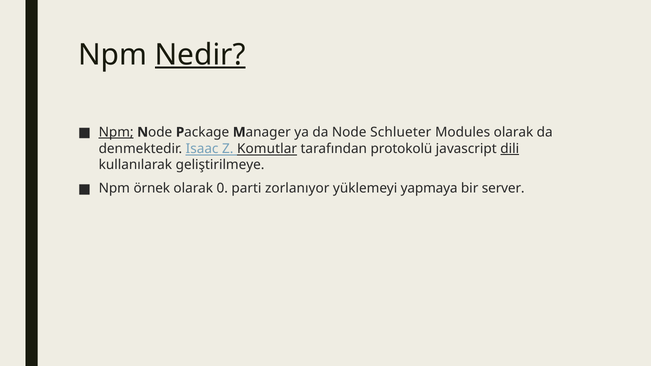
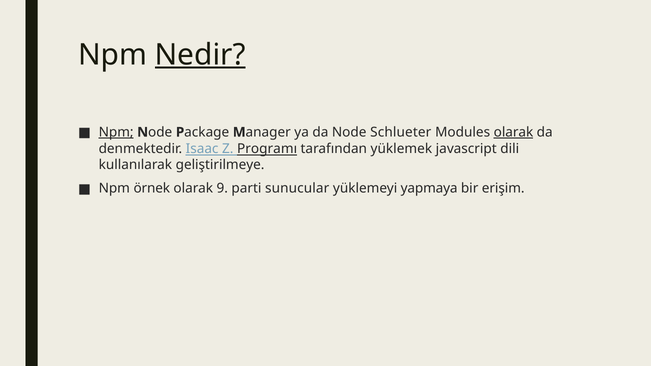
olarak underline: none -> present (513, 132)
Komutlar: Komutlar -> Programı (267, 149)
protokolü: protokolü -> yüklemek (401, 149)
dili underline: present -> none (510, 149)
0: 0 -> 9 (222, 188)
zorlanıyor: zorlanıyor -> sunucular (297, 188)
server: server -> erişim (503, 188)
